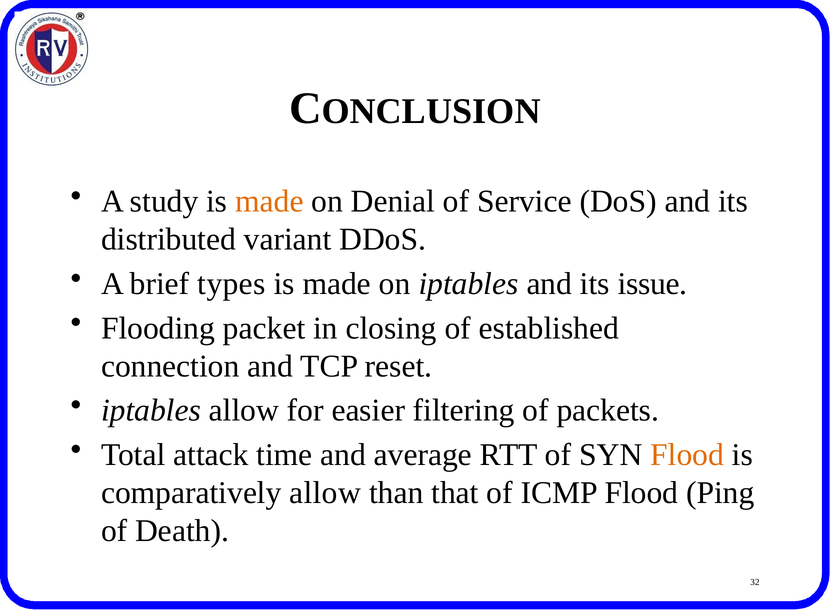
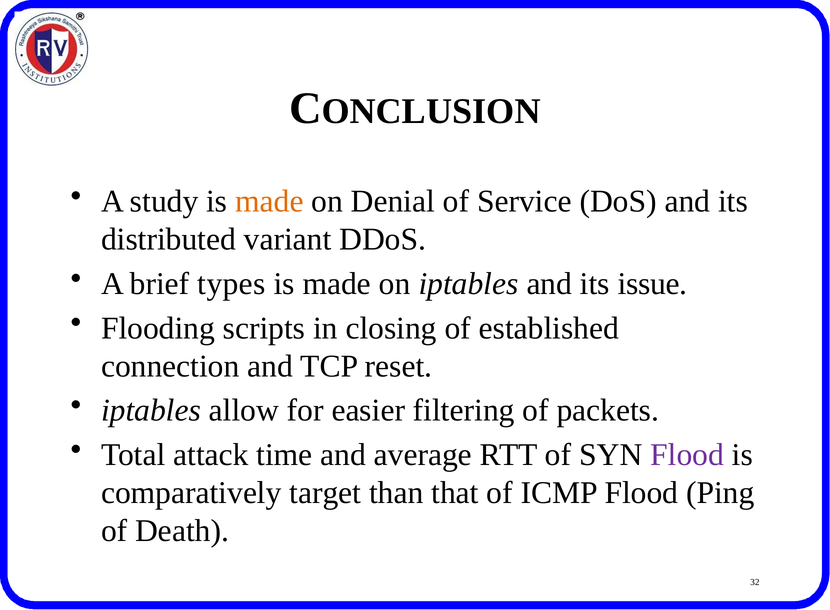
packet: packet -> scripts (264, 328)
Flood colour: orange -> purple (687, 455)
comparatively allow: allow -> target (325, 493)
